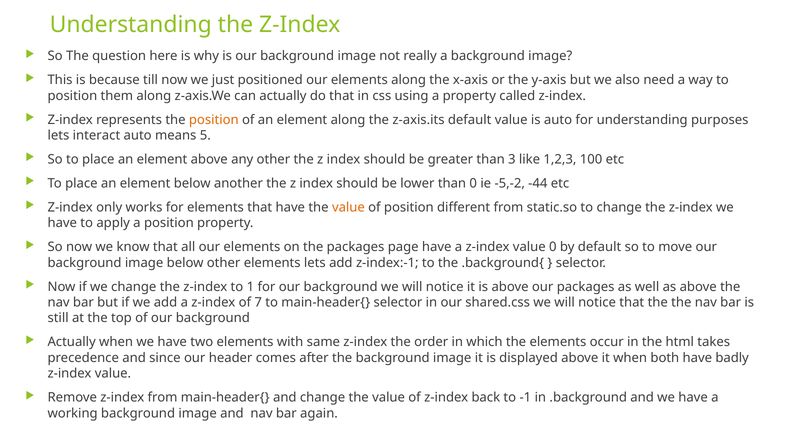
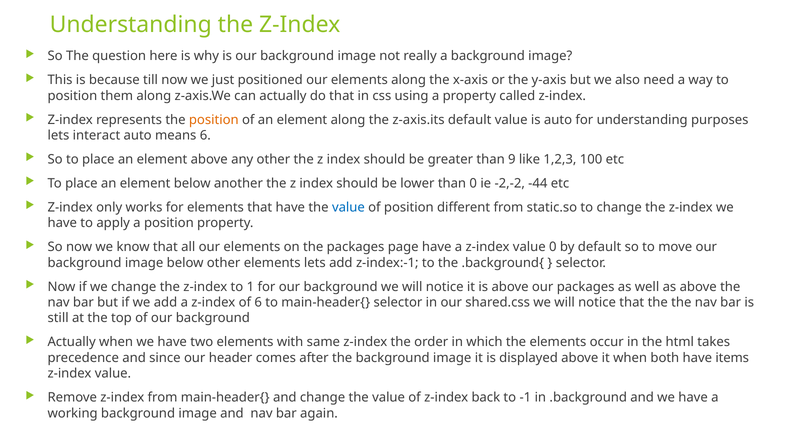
means 5: 5 -> 6 (205, 136)
3: 3 -> 9 (512, 159)
-5,-2: -5,-2 -> -2,-2 (510, 183)
value colour: orange -> blue (348, 207)
of 7: 7 -> 6 (258, 303)
badly: badly -> items (732, 358)
